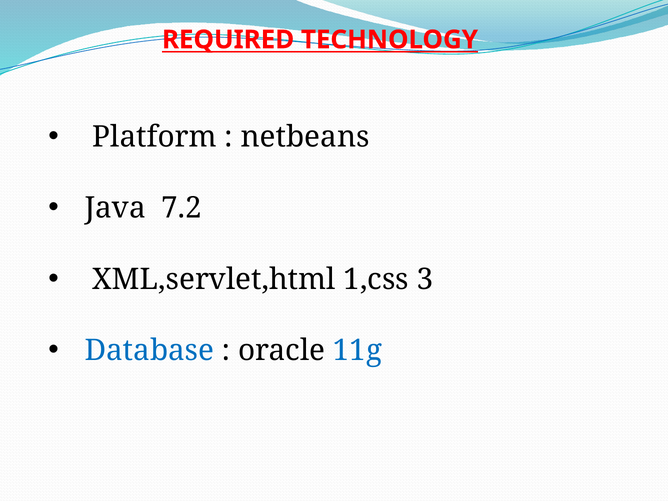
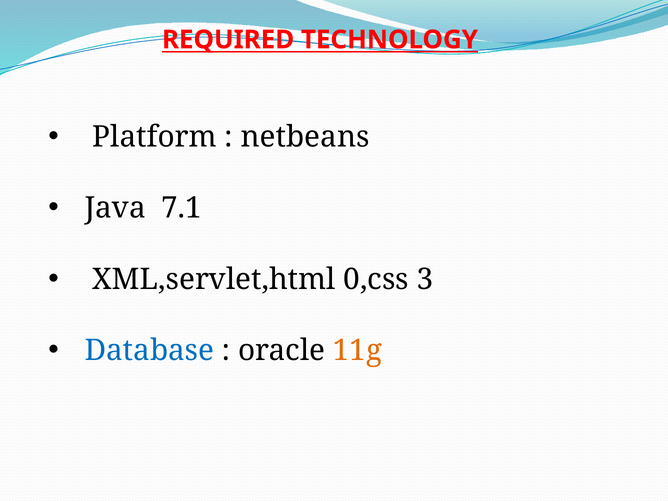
7.2: 7.2 -> 7.1 (181, 208)
1,css: 1,css -> 0,css (376, 279)
11g colour: blue -> orange (357, 351)
